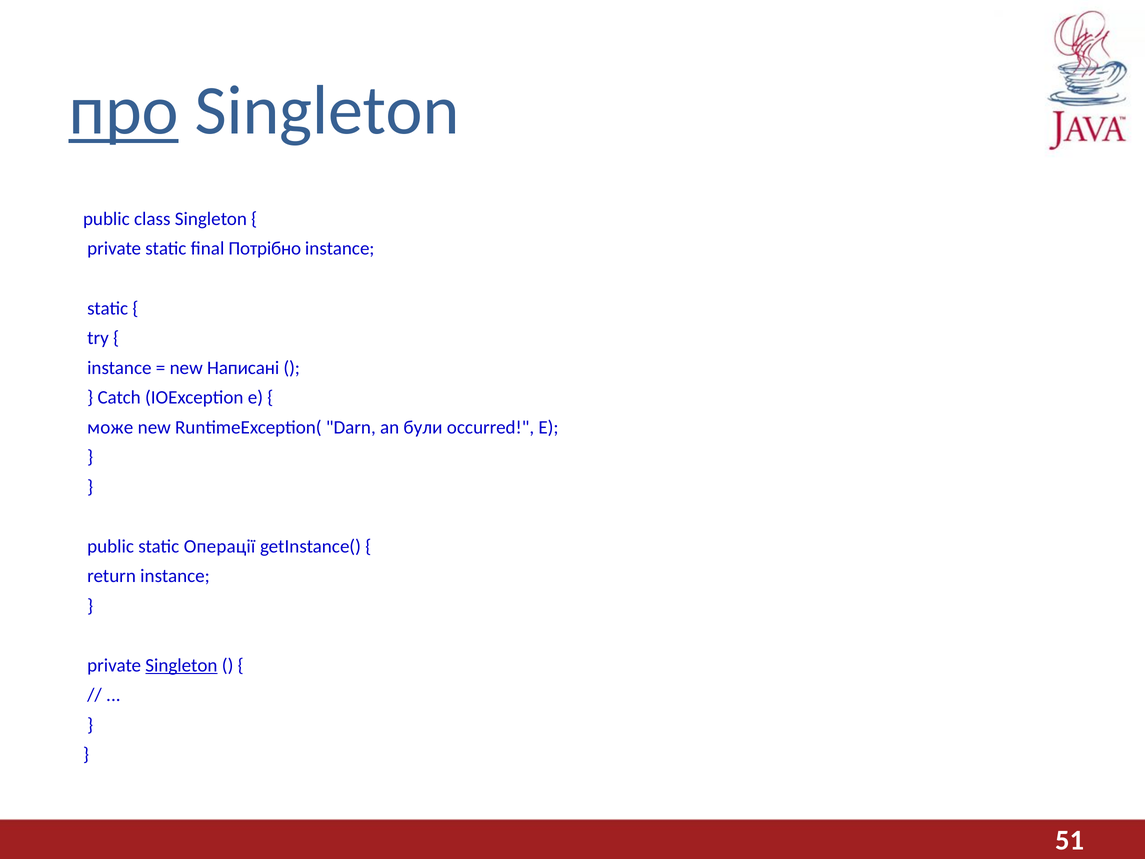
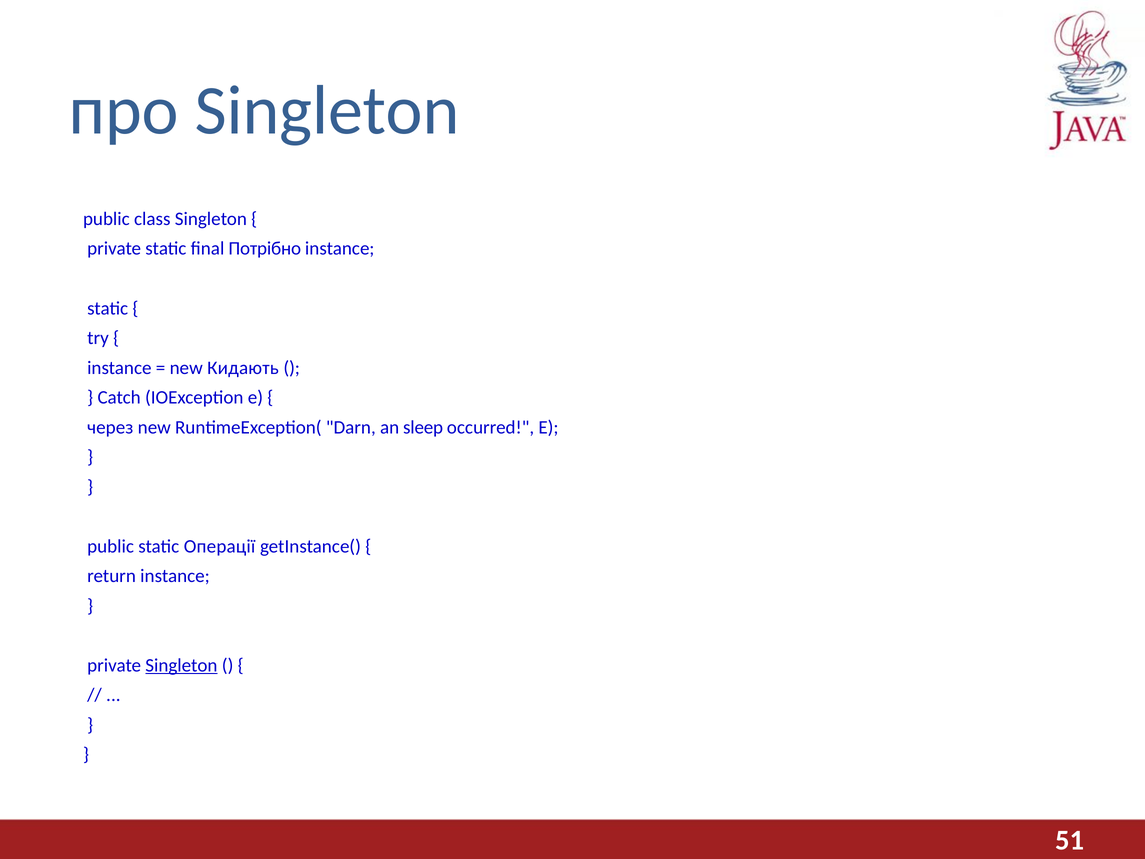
про underline: present -> none (124, 111)
Написані: Написані -> Кидають (243, 368)
може: може -> через (110, 427)
були: були -> sleep (423, 427)
